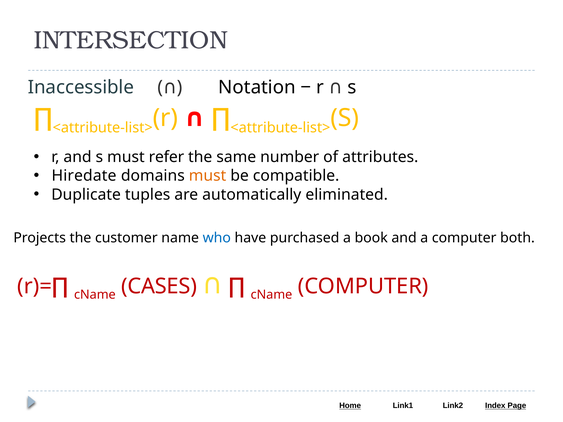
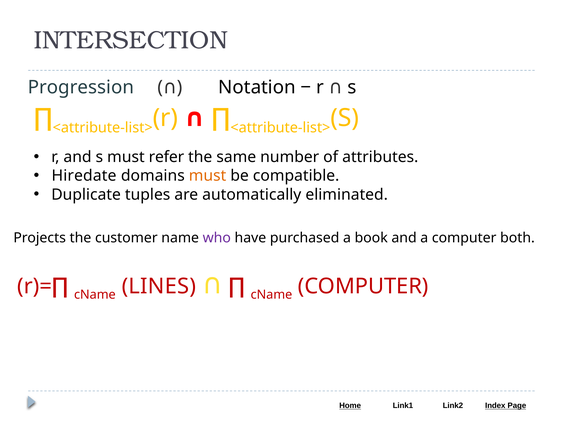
Inaccessible: Inaccessible -> Progression (81, 87)
who colour: blue -> purple (217, 238)
CASES: CASES -> LINES (159, 286)
